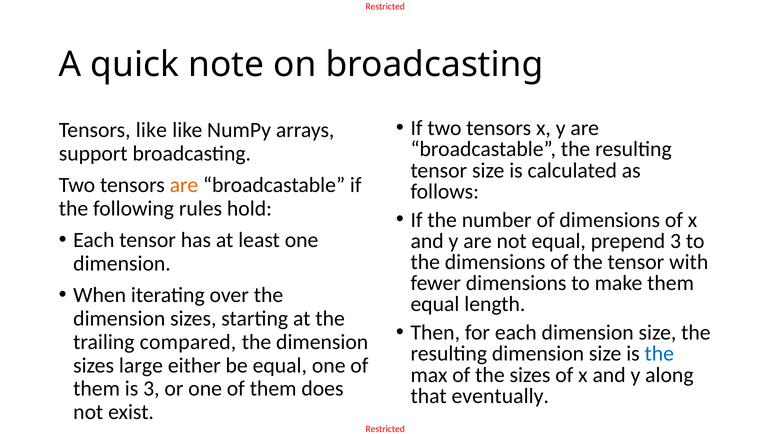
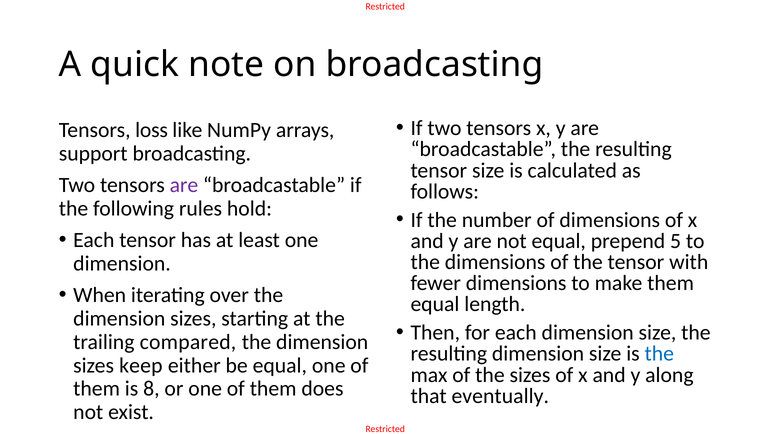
Tensors like: like -> loss (152, 130)
are colour: orange -> purple (184, 185)
prepend 3: 3 -> 5 (676, 241)
large: large -> keep (141, 365)
is 3: 3 -> 8 (151, 389)
